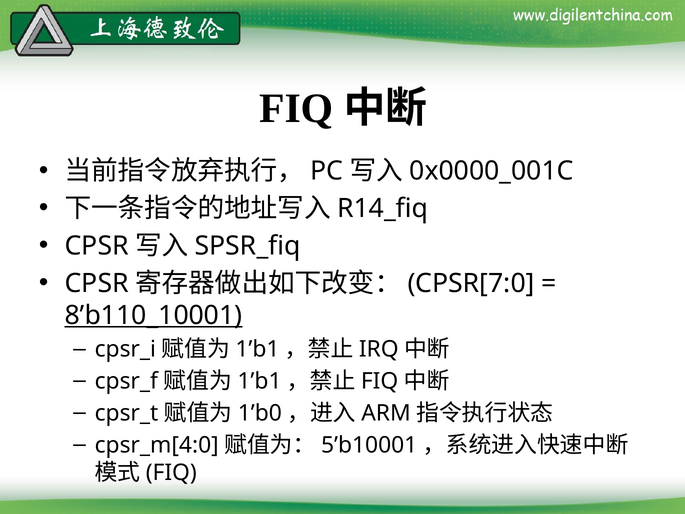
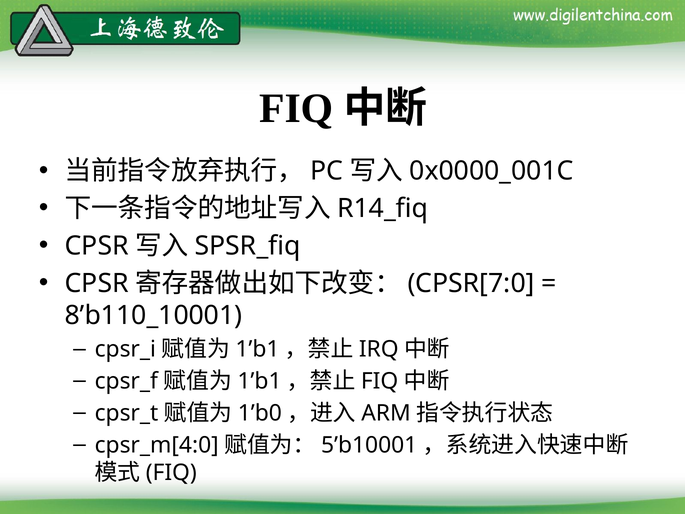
8’b110_10001 underline: present -> none (154, 315)
